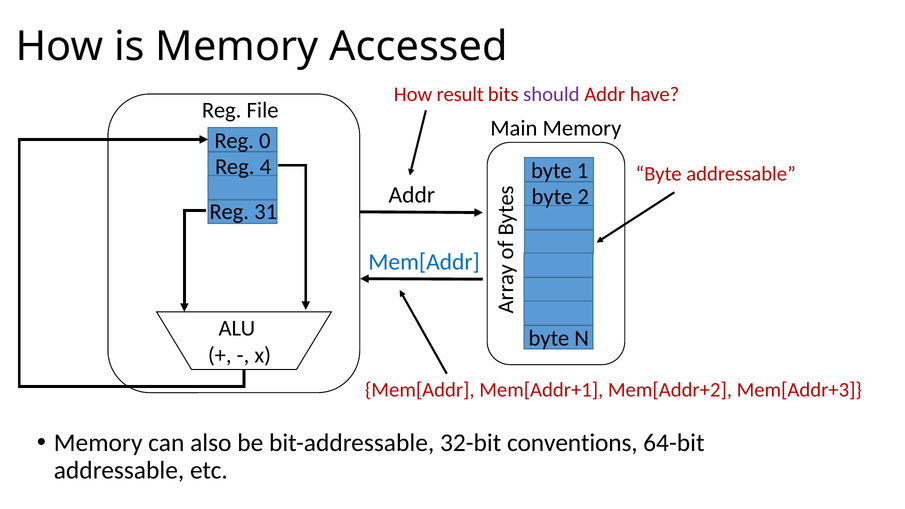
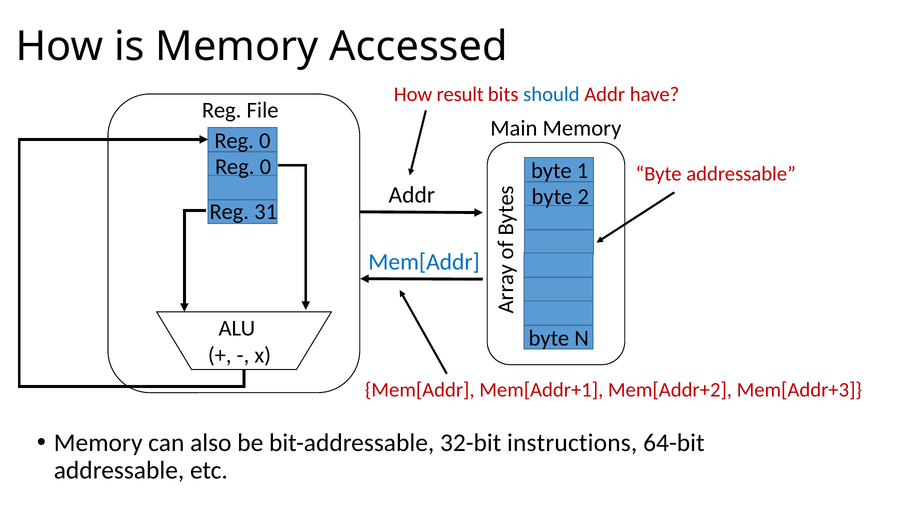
should colour: purple -> blue (551, 94)
4: 4 -> 0 (265, 167)
conventions: conventions -> instructions (572, 443)
